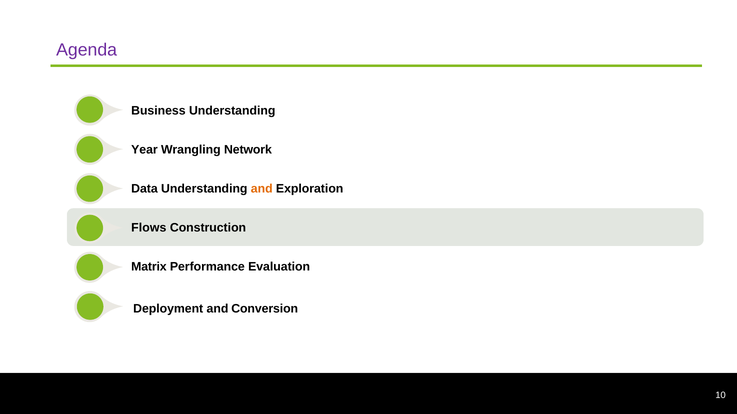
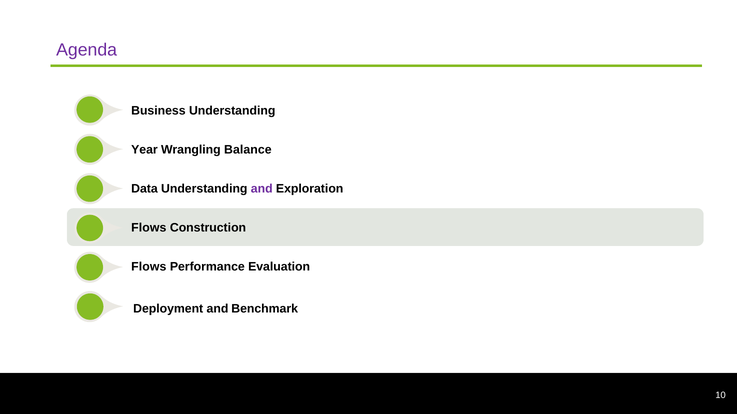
Network: Network -> Balance (248, 150)
and colour: orange -> purple (262, 189)
Matrix: Matrix -> Flows (149, 267)
Conversion: Conversion -> Benchmark (265, 309)
